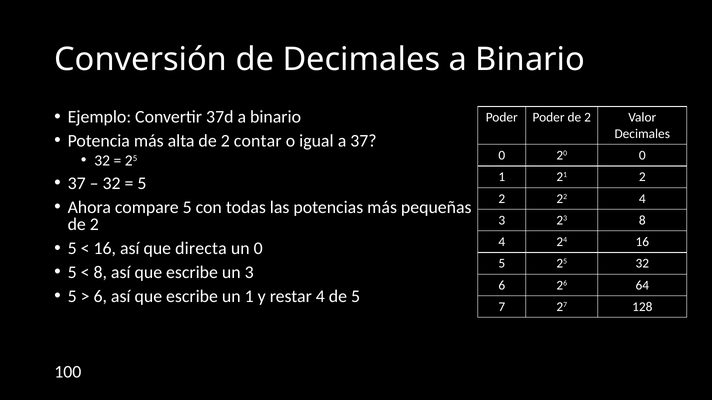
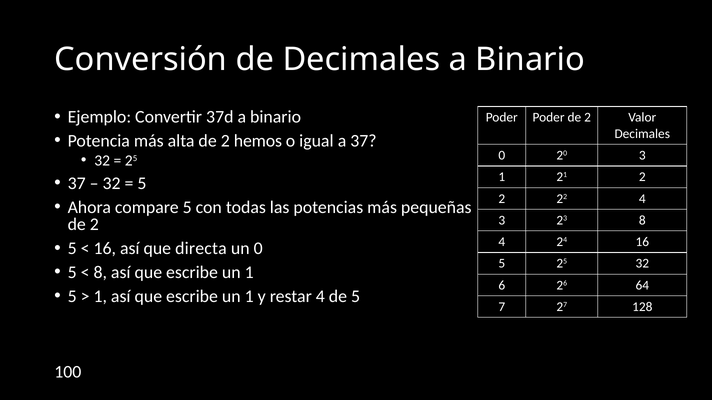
contar: contar -> hemos (258, 141)
20 0: 0 -> 3 (642, 156)
3: 3 -> 1 (249, 273)
6: 6 -> 1 (100, 297)
